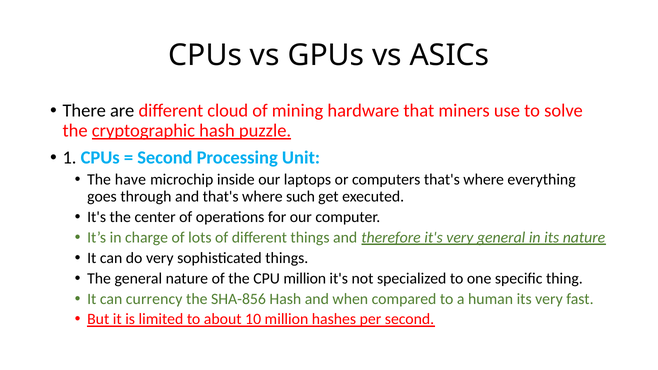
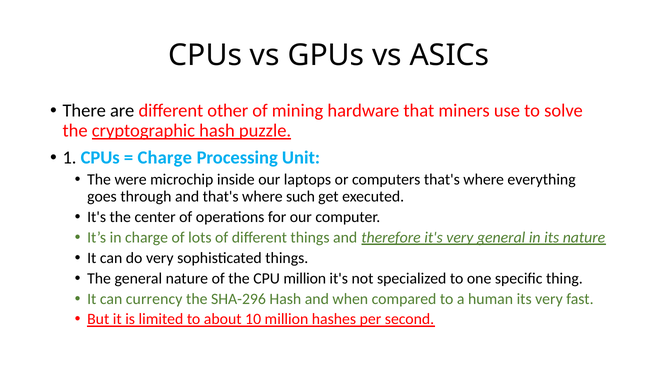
cloud: cloud -> other (228, 111)
Second: Second -> Charge (165, 158)
have: have -> were (131, 180)
SHA-856: SHA-856 -> SHA-296 (238, 299)
